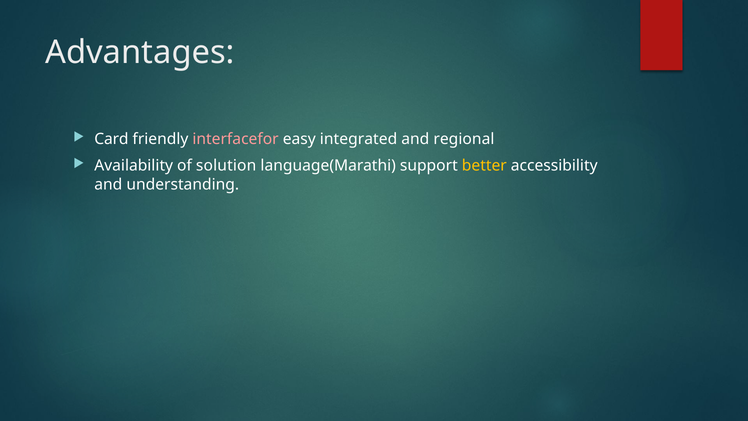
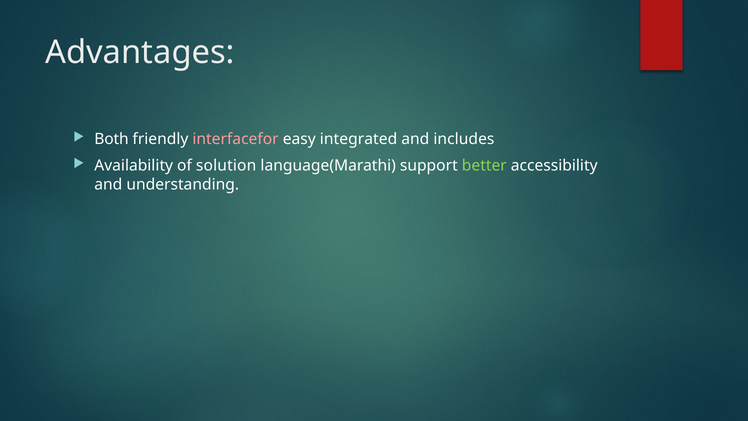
Card: Card -> Both (111, 139)
regional: regional -> includes (464, 139)
better colour: yellow -> light green (484, 166)
